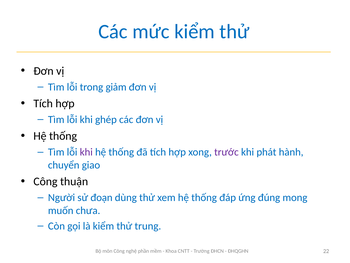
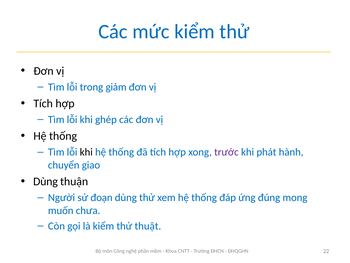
khi colour: purple -> black (86, 152)
Công: Công -> Dùng (45, 181)
trung: trung -> thuật (148, 226)
